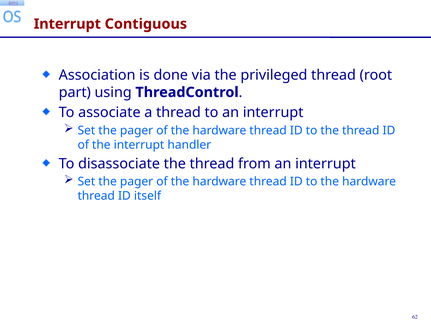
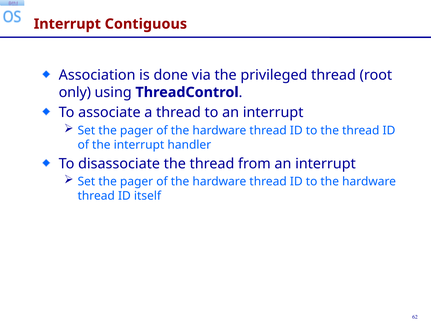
part: part -> only (75, 92)
